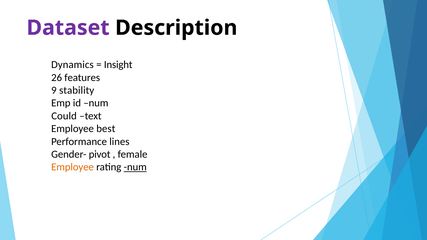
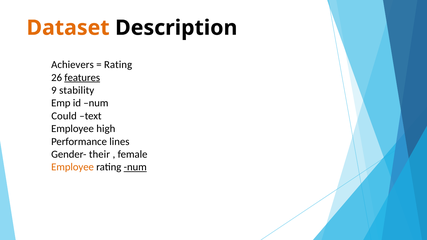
Dataset colour: purple -> orange (68, 28)
Dynamics: Dynamics -> Achievers (72, 65)
Insight: Insight -> Rating (118, 65)
features underline: none -> present (82, 78)
best: best -> high (106, 129)
pivot: pivot -> their (99, 154)
